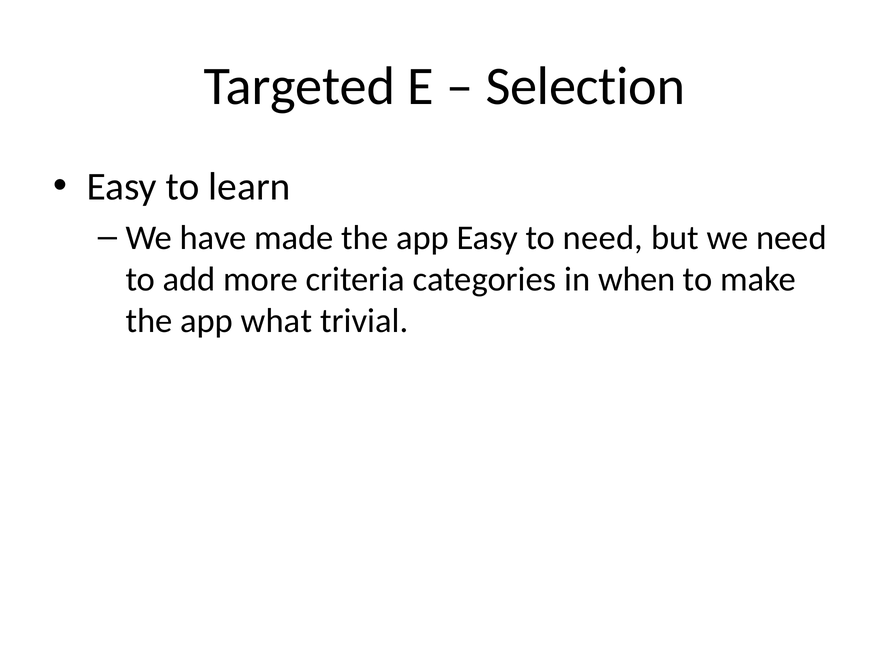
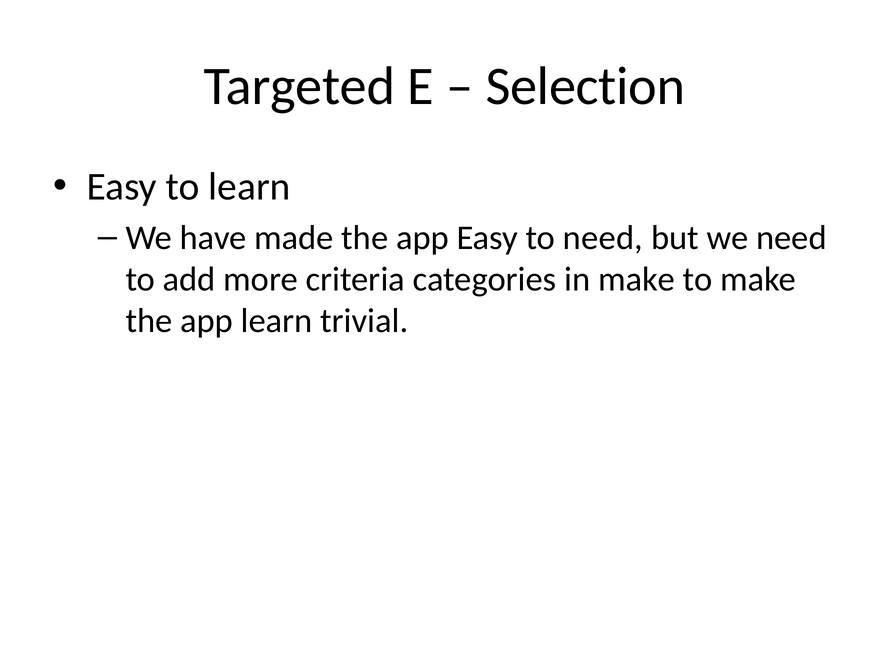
in when: when -> make (637, 279)
app what: what -> learn (277, 321)
